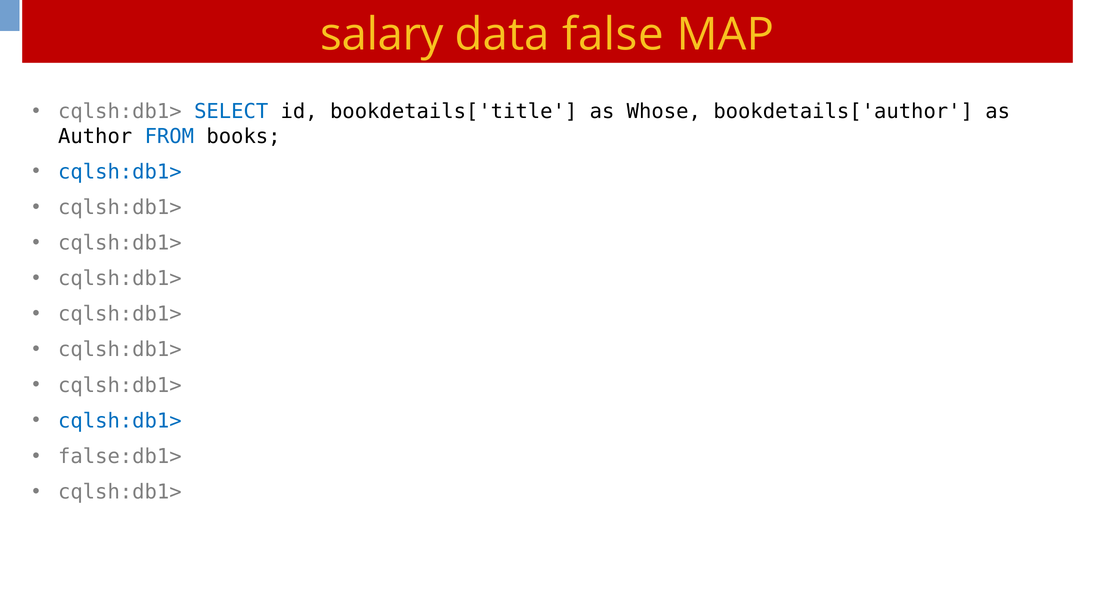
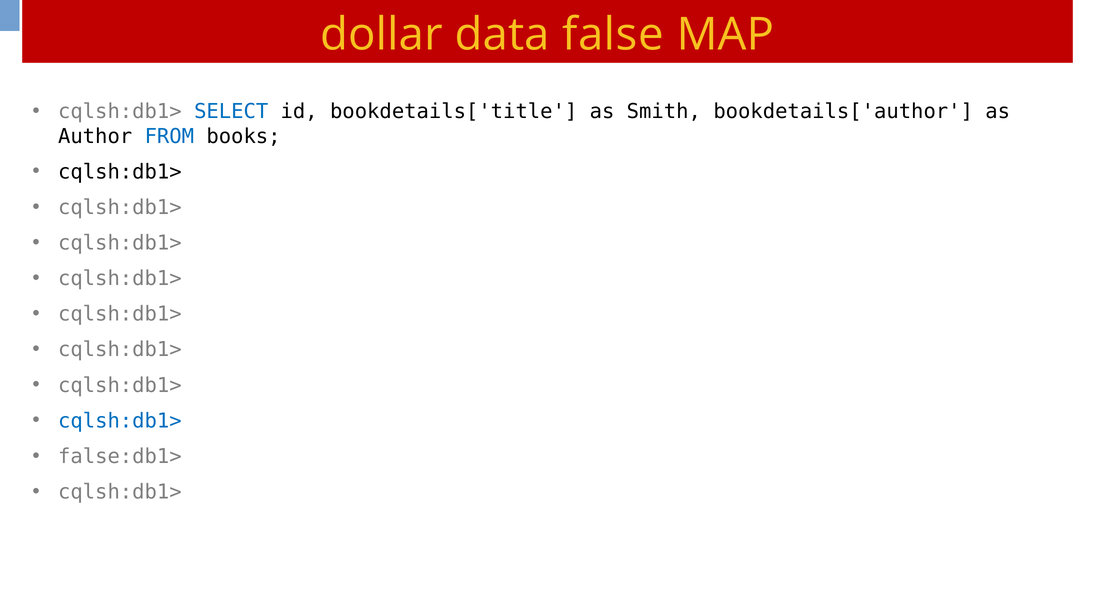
salary: salary -> dollar (382, 35)
Whose: Whose -> Smith (664, 112)
cqlsh:db1> colour: blue -> black (120, 172)
